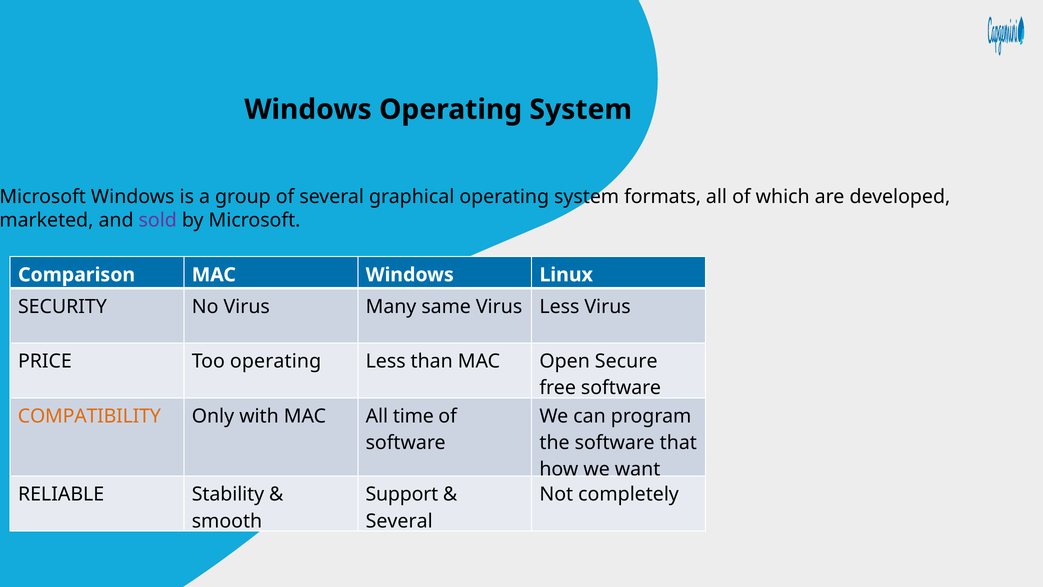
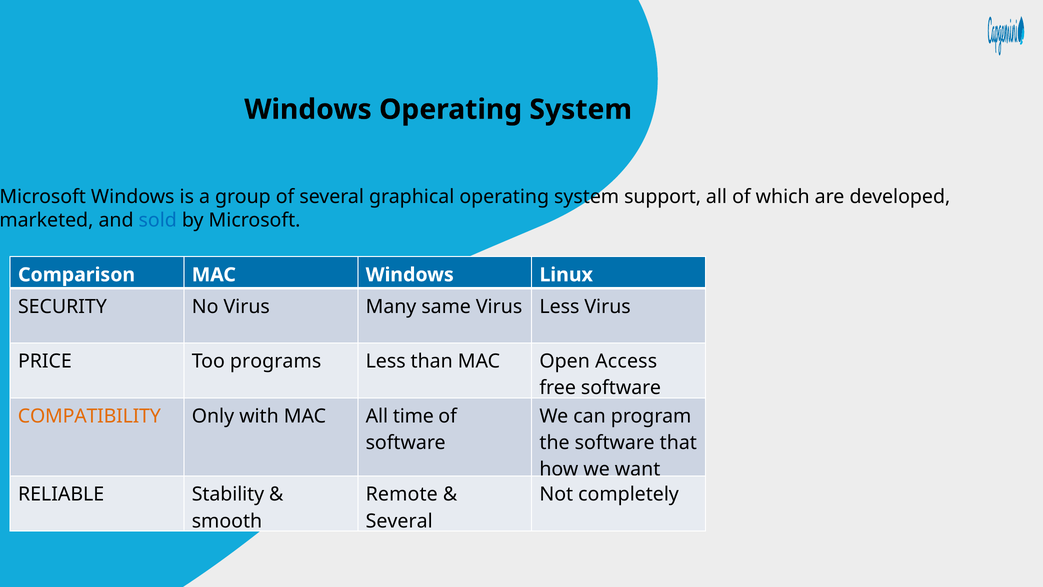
formats: formats -> support (663, 197)
sold colour: purple -> blue (158, 220)
Too operating: operating -> programs (276, 361)
Secure: Secure -> Access (626, 361)
Support: Support -> Remote (402, 494)
